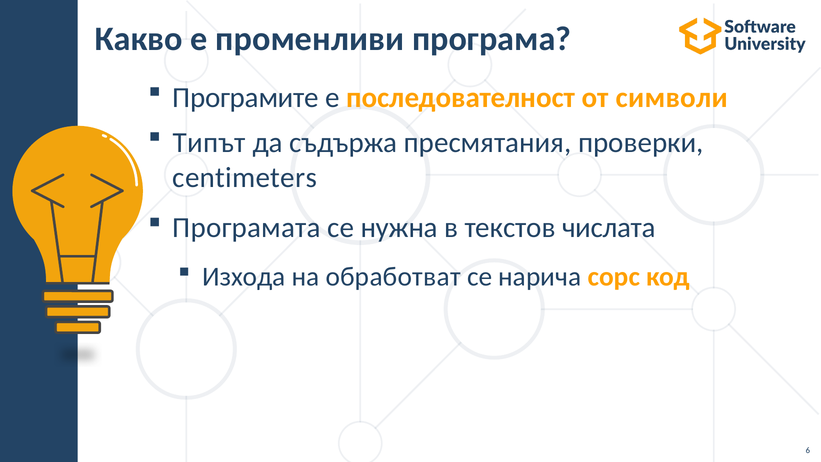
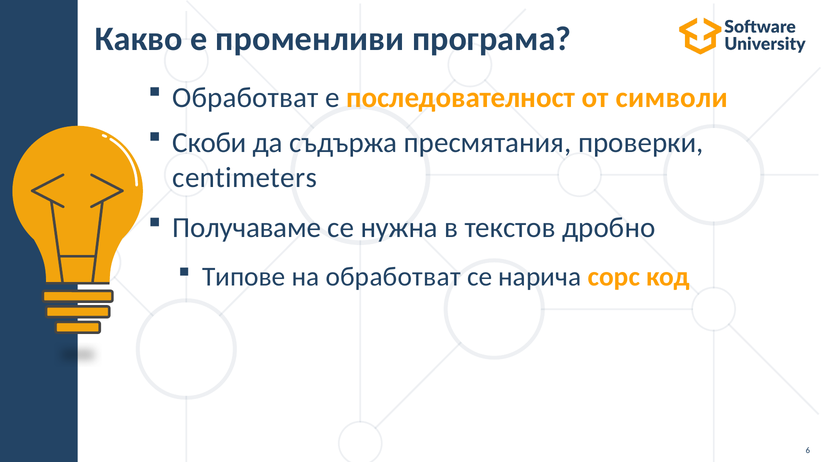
Програмите: Програмите -> Обработват (245, 97)
Типът: Типът -> Скоби (209, 143)
Програмата: Програмата -> Получаваме (247, 228)
числата: числата -> дробно (609, 228)
Изхода: Изхода -> Типове (244, 277)
